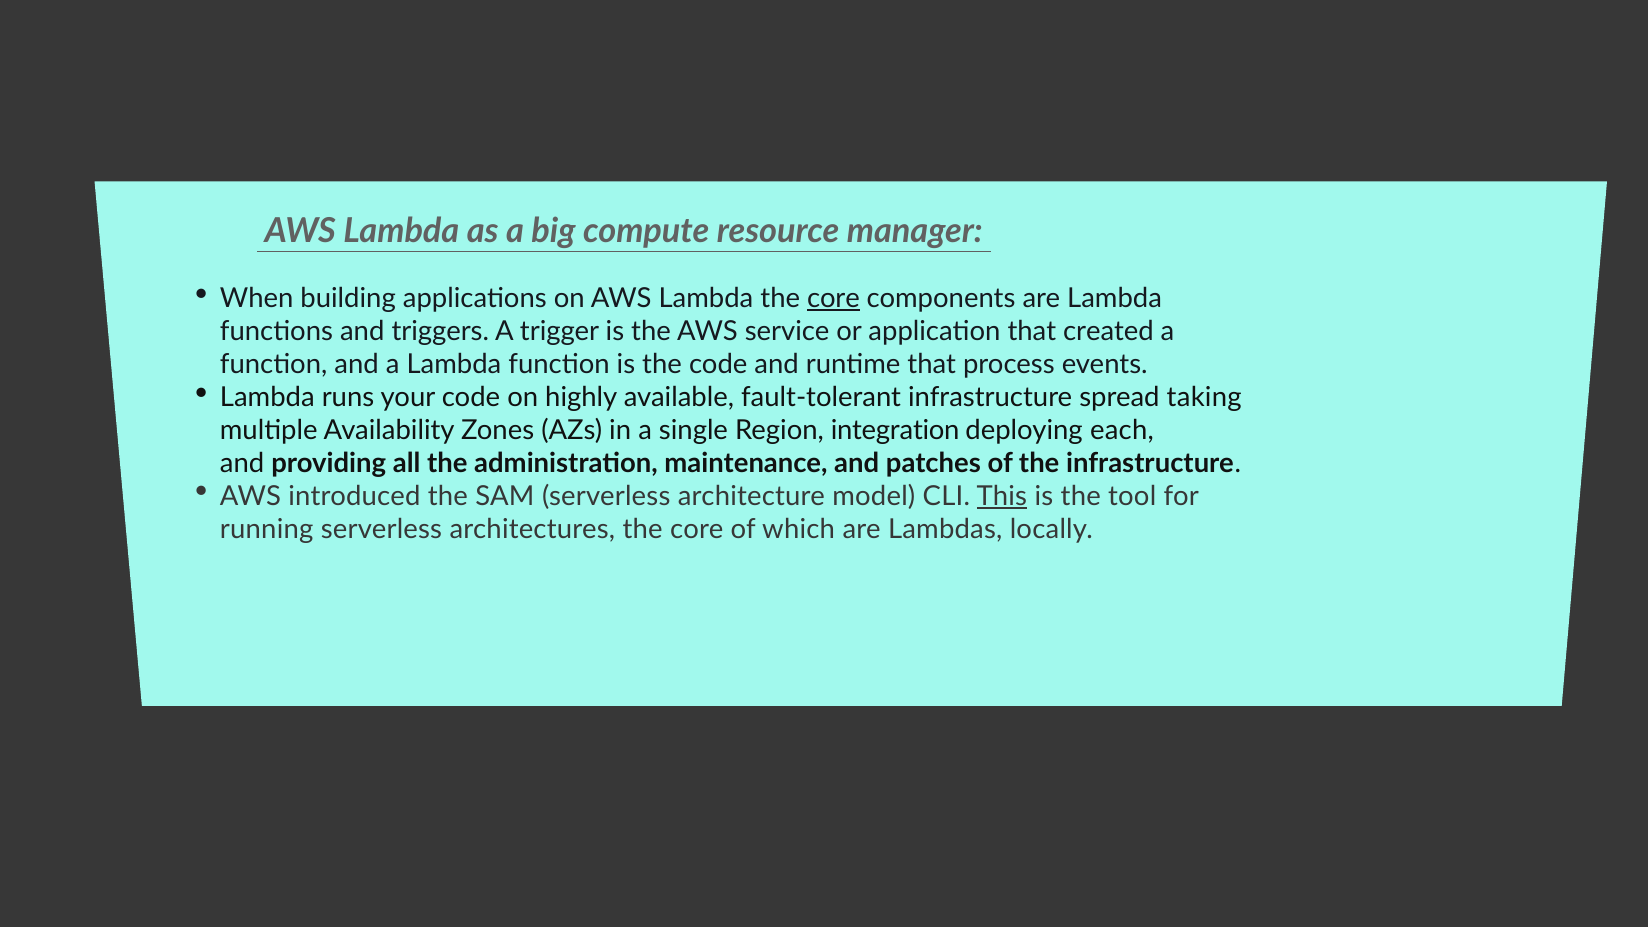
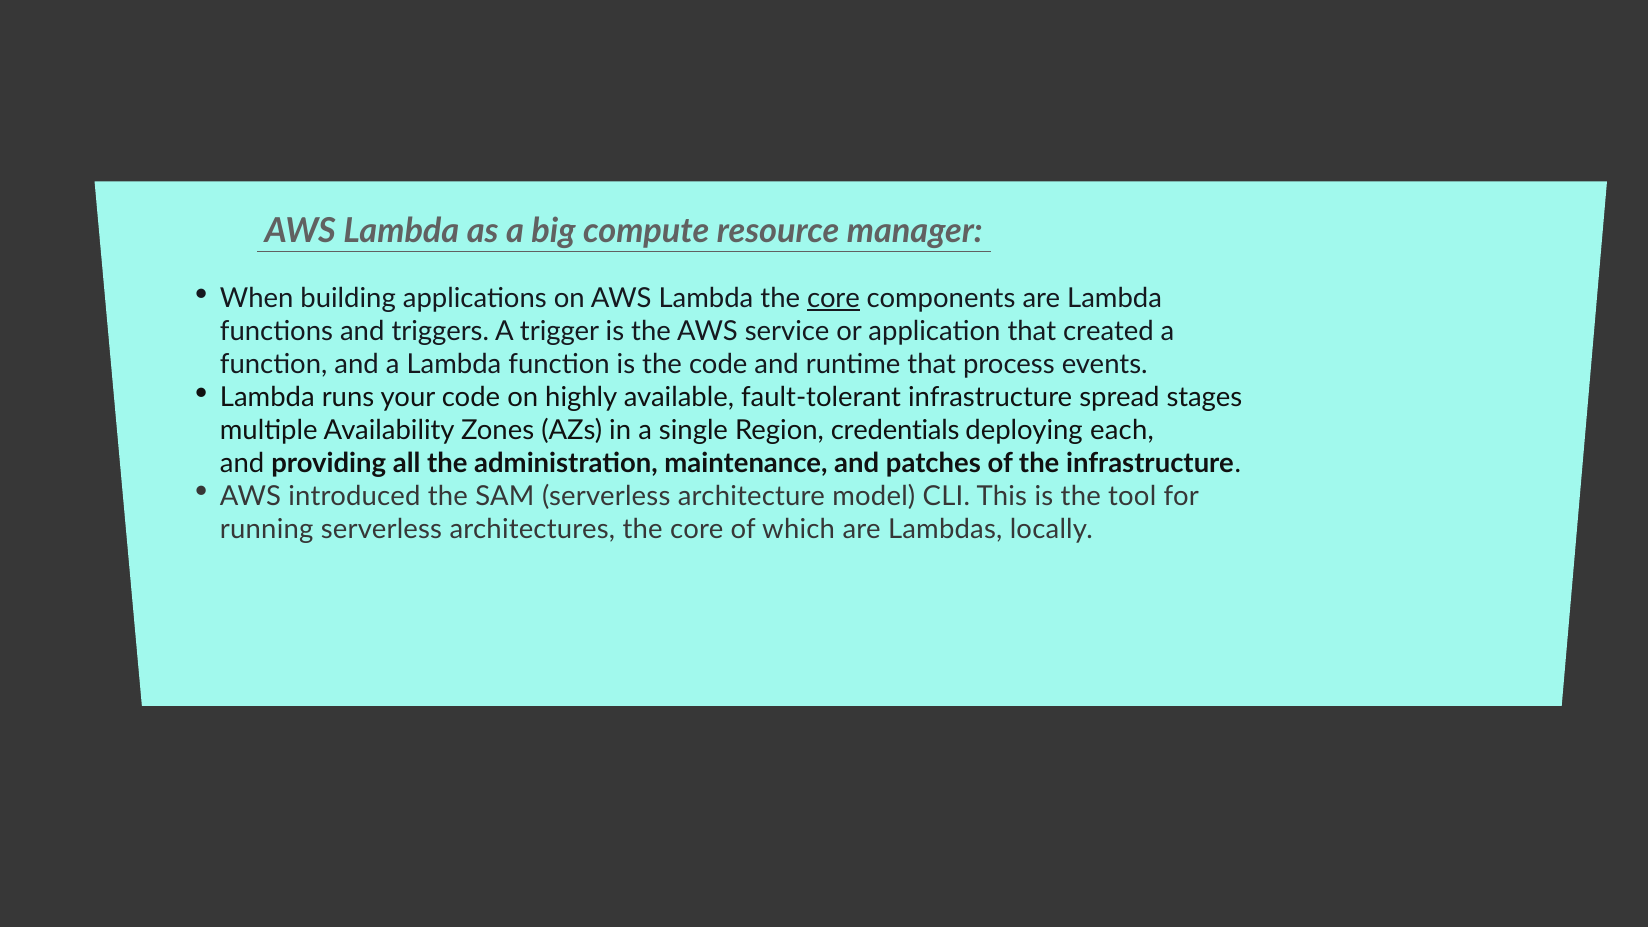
taking: taking -> stages (1204, 398)
integration: integration -> credentials (895, 430)
This underline: present -> none (1002, 496)
